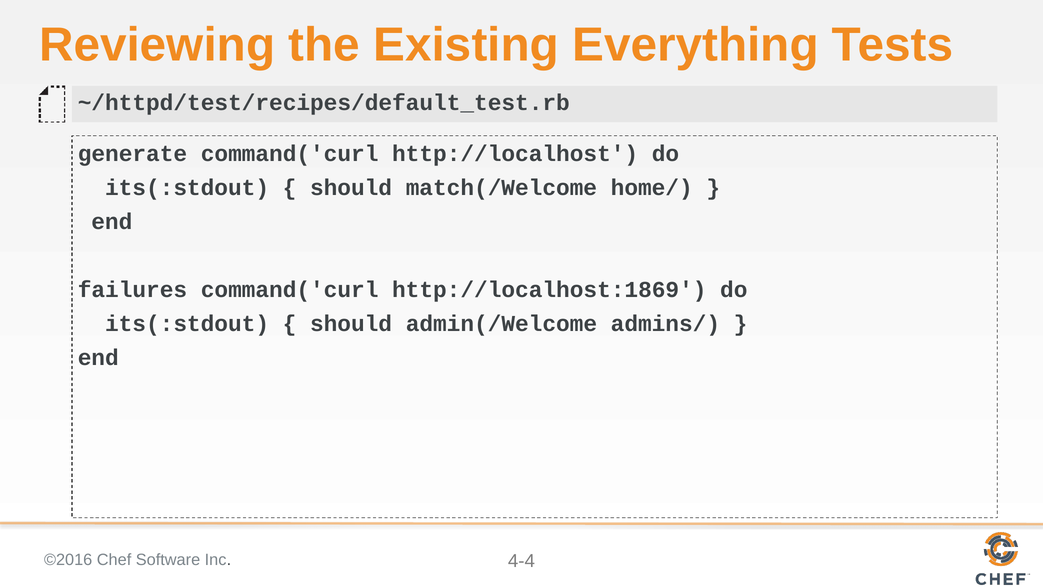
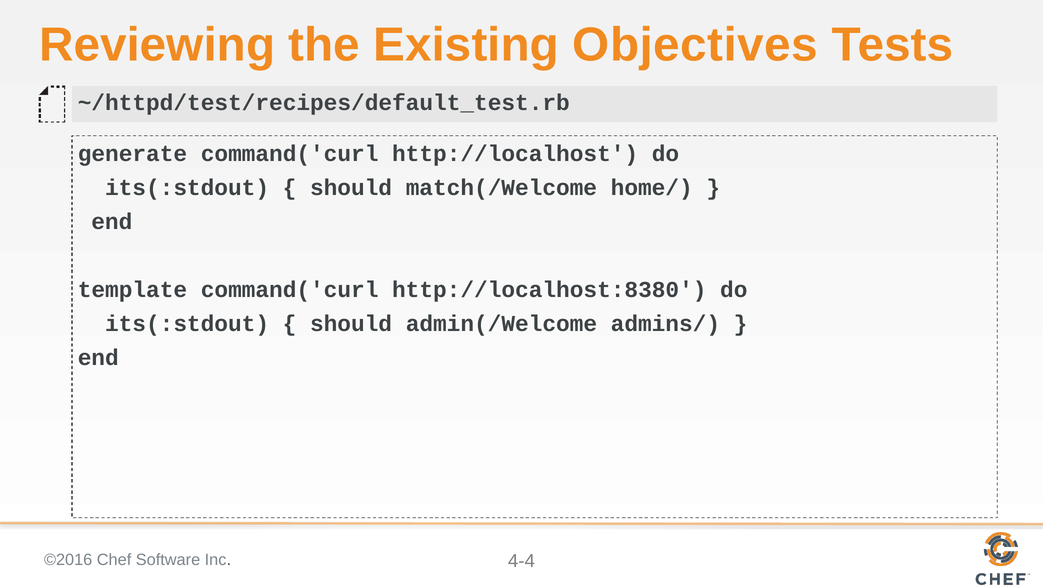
Everything: Everything -> Objectives (695, 45)
failures: failures -> template (132, 289)
http://localhost:1869: http://localhost:1869 -> http://localhost:8380 (549, 289)
